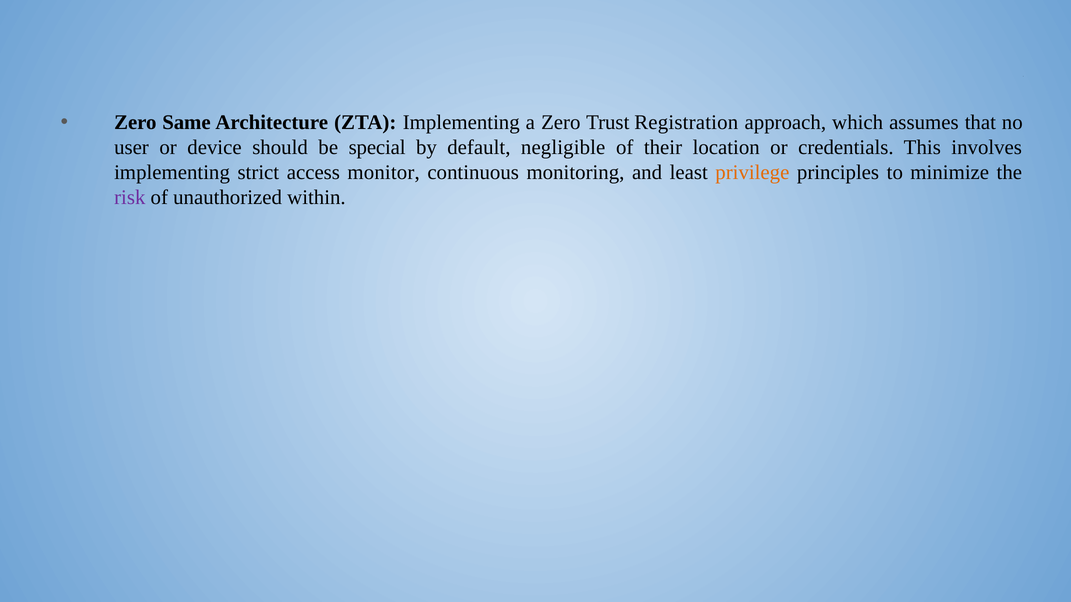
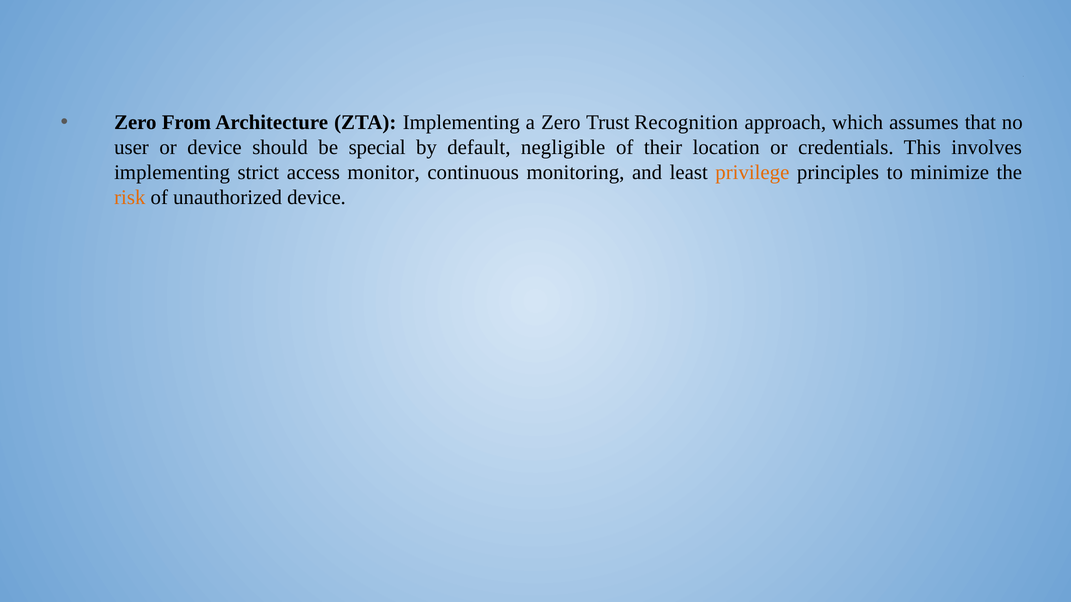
Same: Same -> From (187, 123)
Registration: Registration -> Recognition (686, 123)
risk colour: purple -> orange (130, 198)
unauthorized within: within -> device (317, 198)
